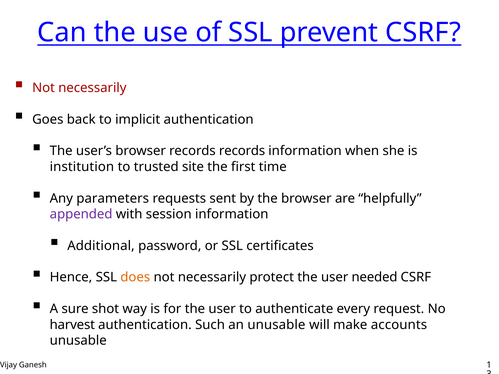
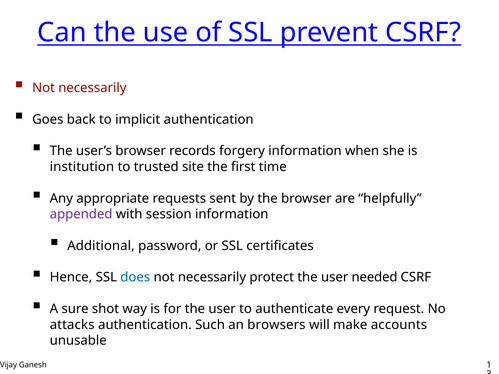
records records: records -> forgery (242, 151)
parameters: parameters -> appropriate (113, 198)
does colour: orange -> blue (135, 277)
harvest: harvest -> attacks (72, 325)
an unusable: unusable -> browsers (276, 325)
